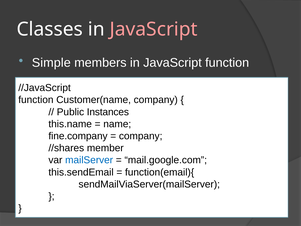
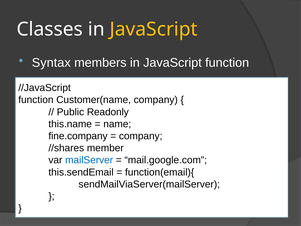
JavaScript colour: pink -> yellow (154, 29)
Simple: Simple -> Syntax (51, 63)
Instances: Instances -> Readonly (108, 112)
